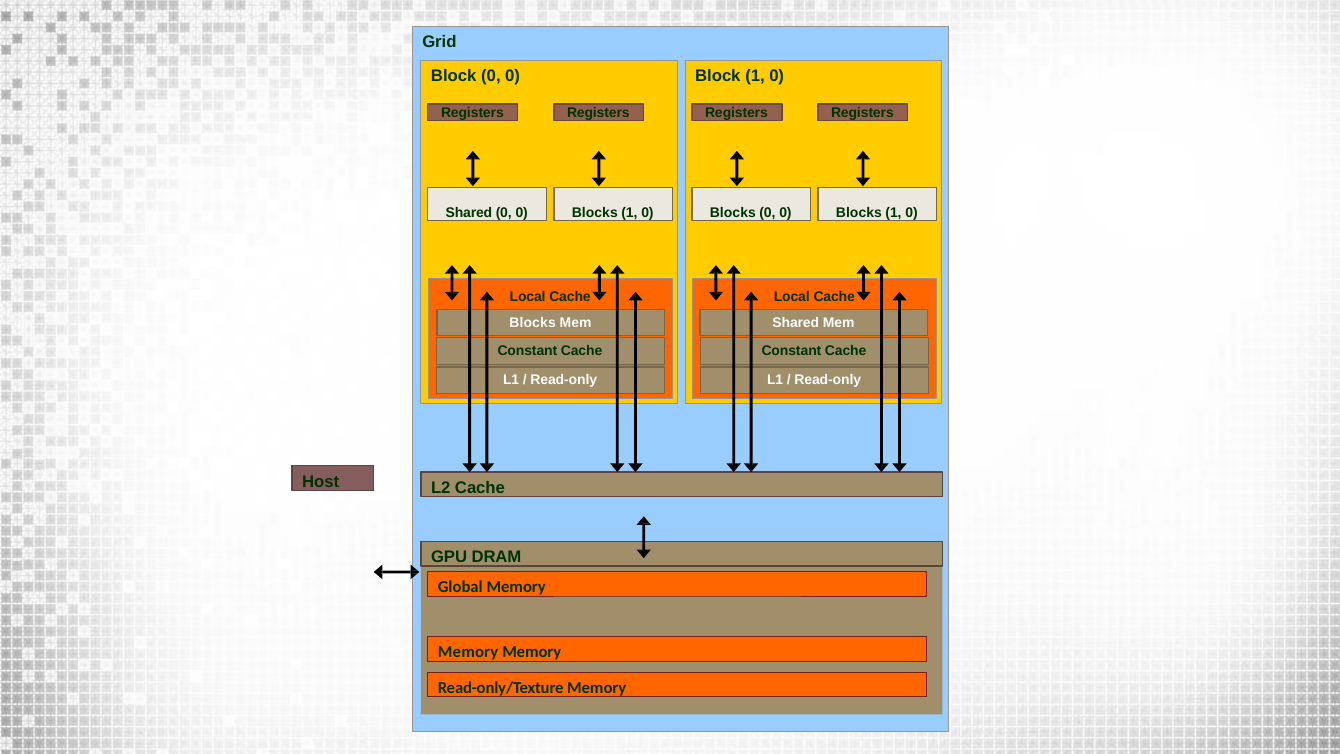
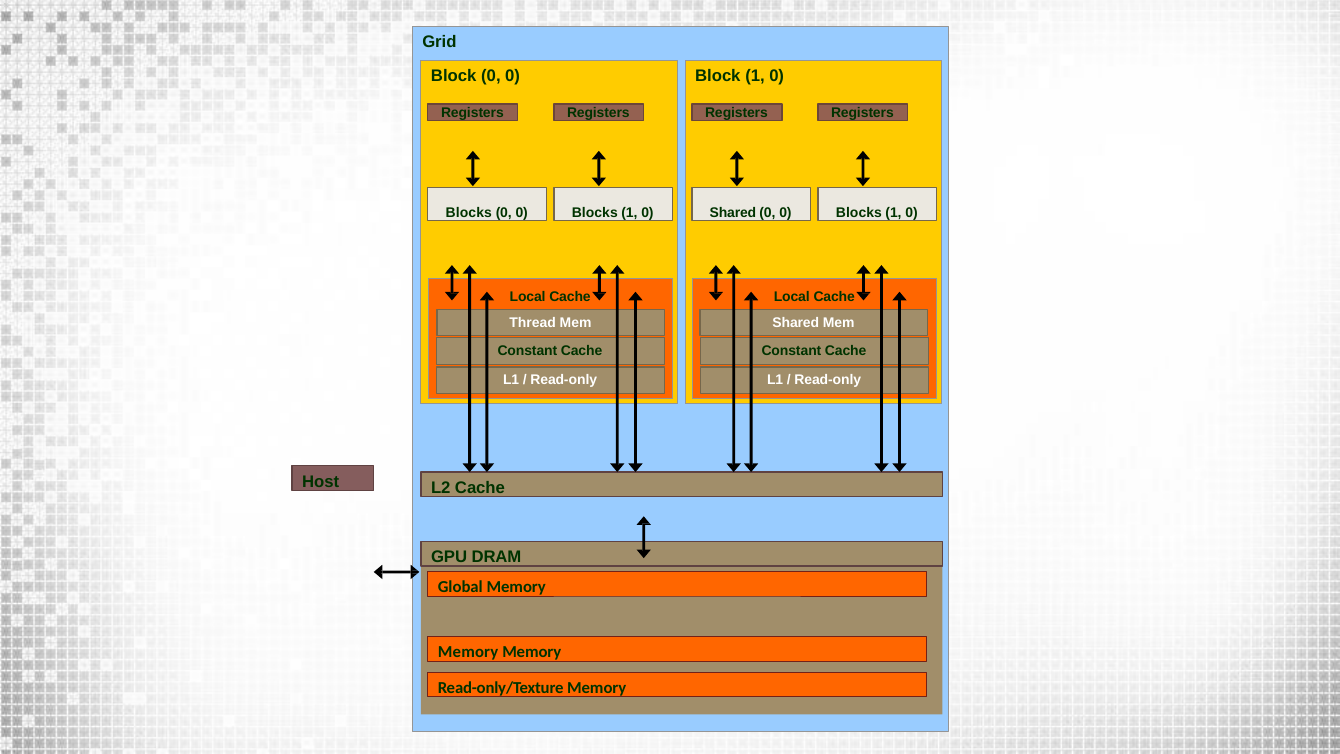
Shared: Shared -> Blocks (469, 213)
Blocks: Blocks -> Shared (733, 213)
Blocks: Blocks -> Thread (533, 322)
